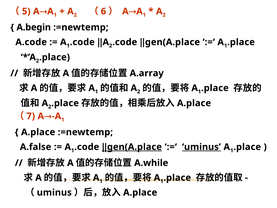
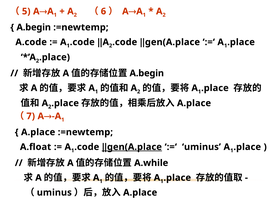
A.array: A.array -> A.begin (147, 73)
A.false: A.false -> A.float (36, 147)
uminus underline: present -> none (201, 147)
